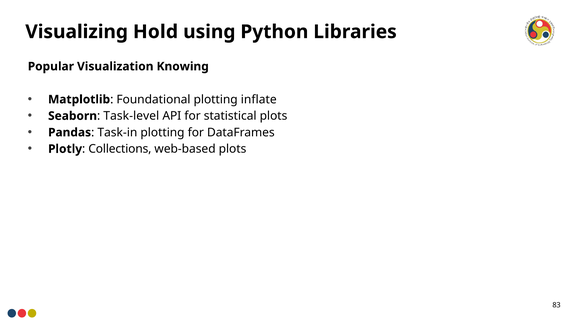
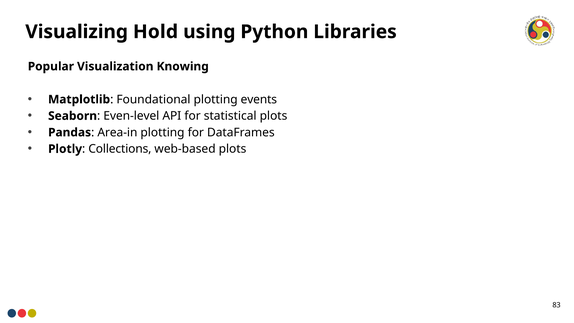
inflate: inflate -> events (259, 99)
Task-level: Task-level -> Even-level (131, 116)
Task-in: Task-in -> Area-in (117, 132)
